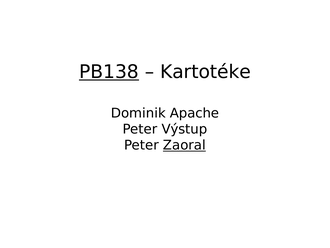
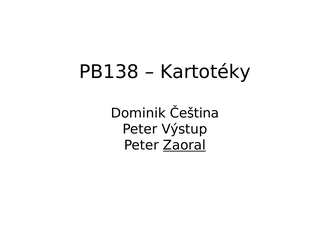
PB138 underline: present -> none (109, 72)
Kartotéke: Kartotéke -> Kartotéky (205, 72)
Apache: Apache -> Čeština (195, 113)
